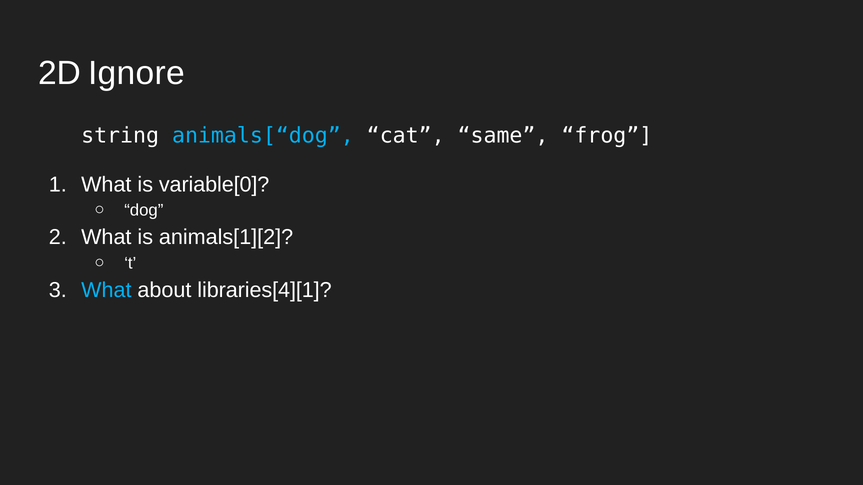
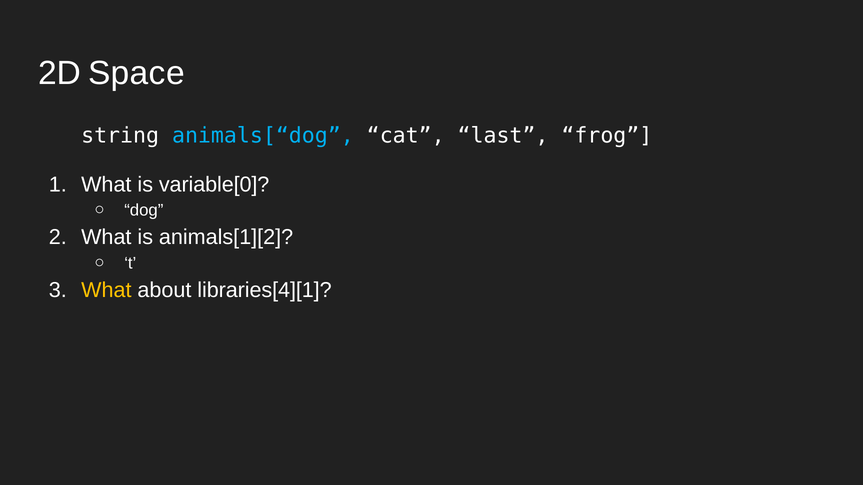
Ignore: Ignore -> Space (137, 73)
same: same -> last (503, 136)
What colour: light blue -> yellow (106, 290)
